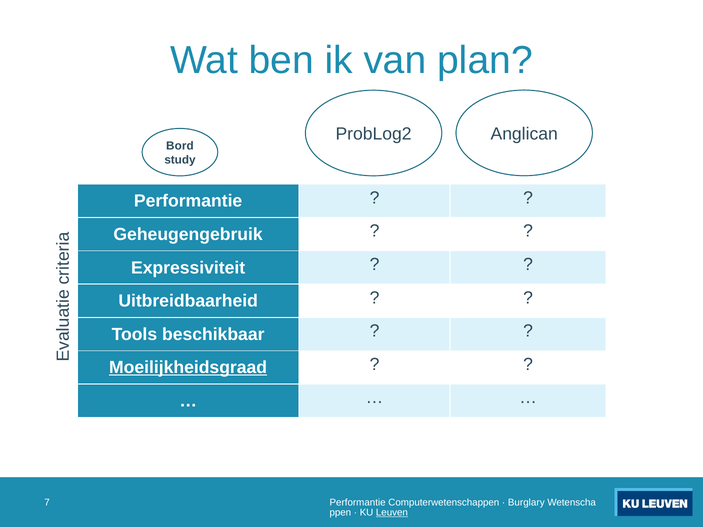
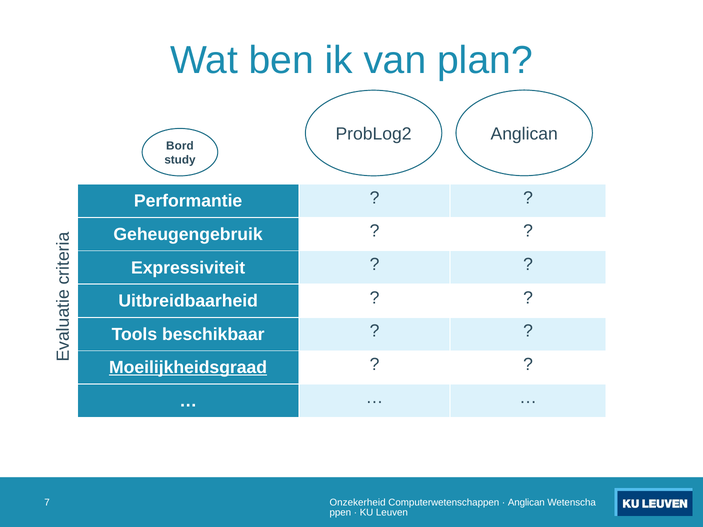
Performantie: Performantie -> Onzekerheid (358, 503)
Burglary: Burglary -> Anglican (526, 503)
Leuven underline: present -> none (392, 513)
